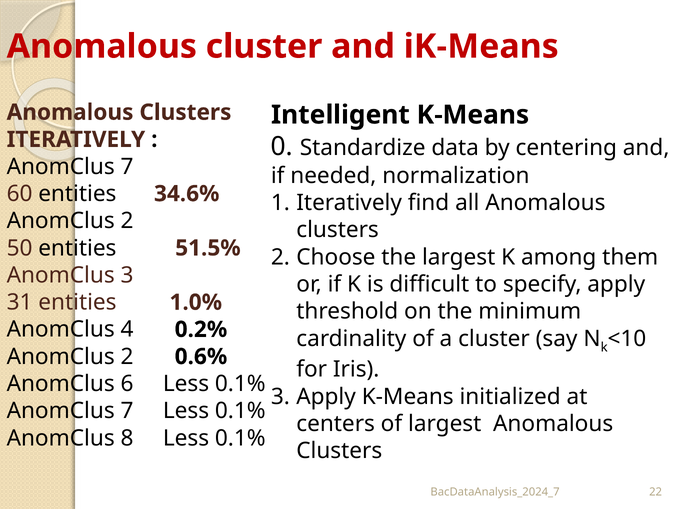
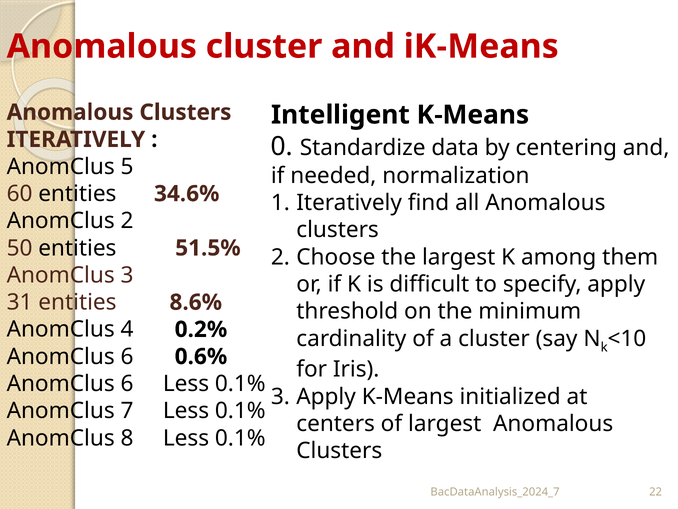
7: 7 -> 5 (127, 166)
1.0%: 1.0% -> 8.6% (196, 302)
2: 2 -> 6 (127, 356)
